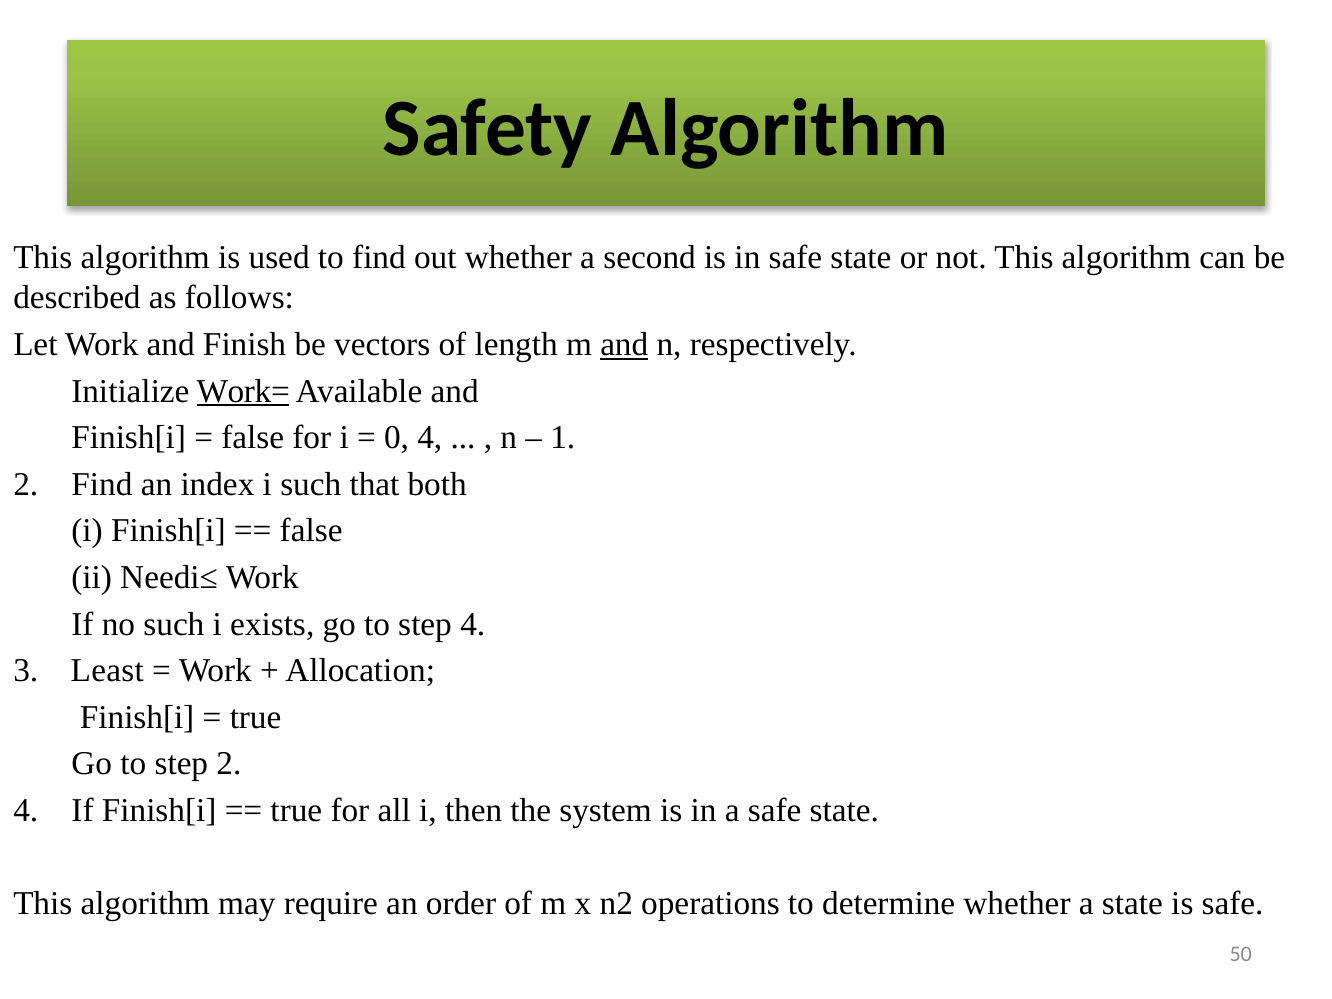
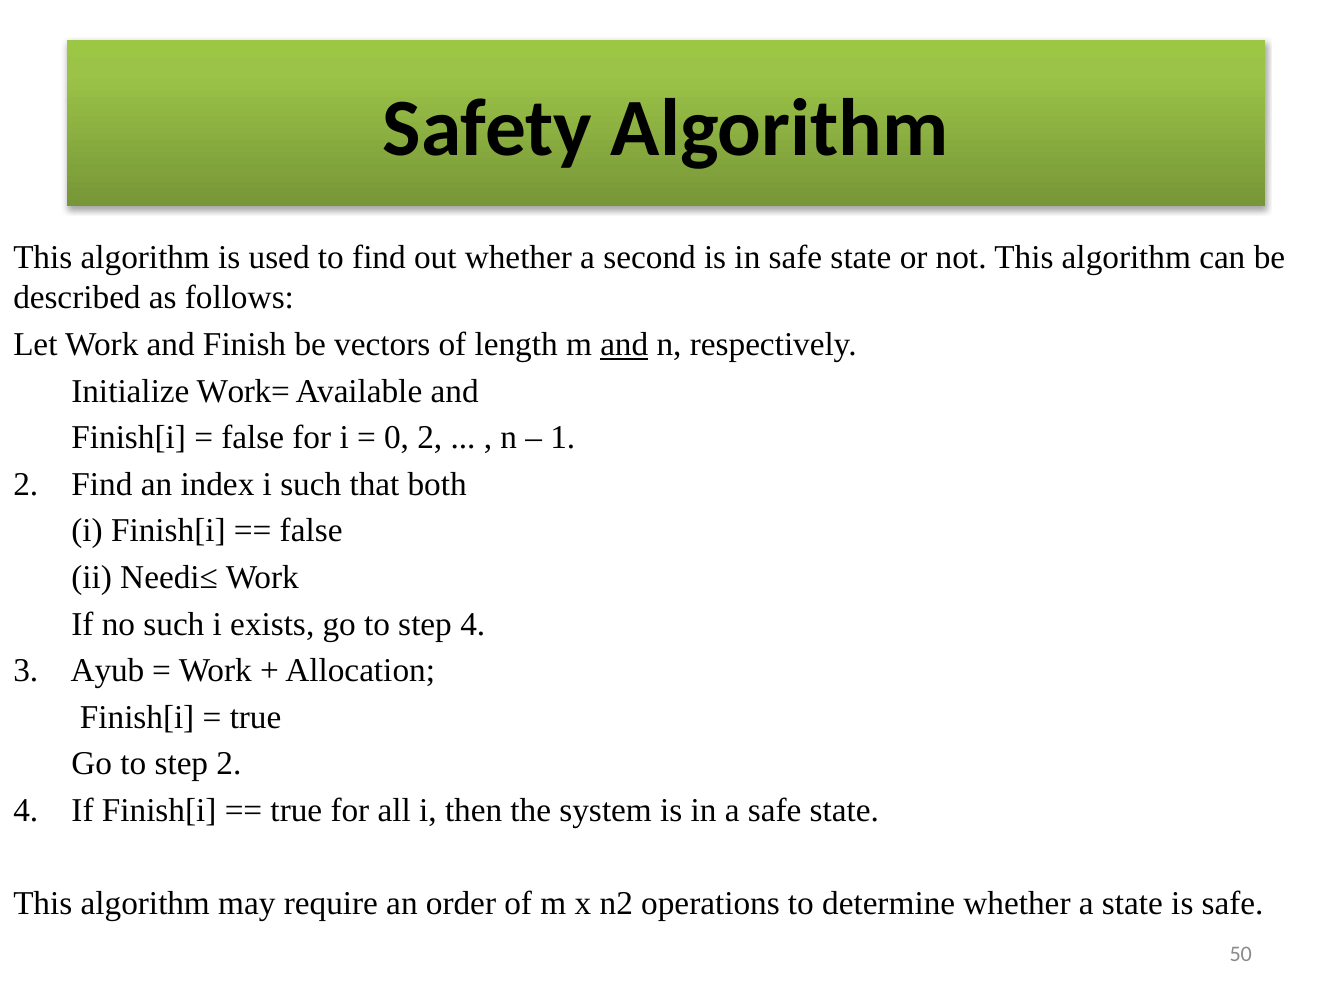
Work= underline: present -> none (243, 391)
0 4: 4 -> 2 (430, 438)
Least: Least -> Ayub (107, 671)
